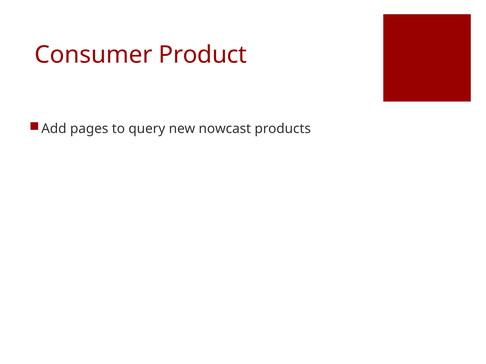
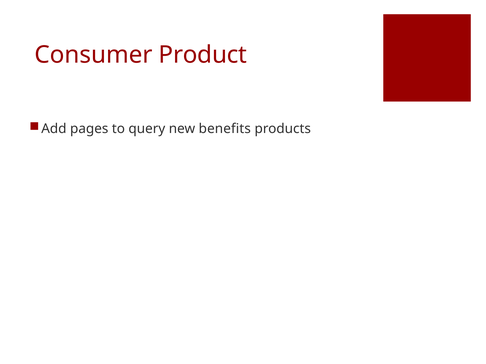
nowcast: nowcast -> benefits (225, 129)
